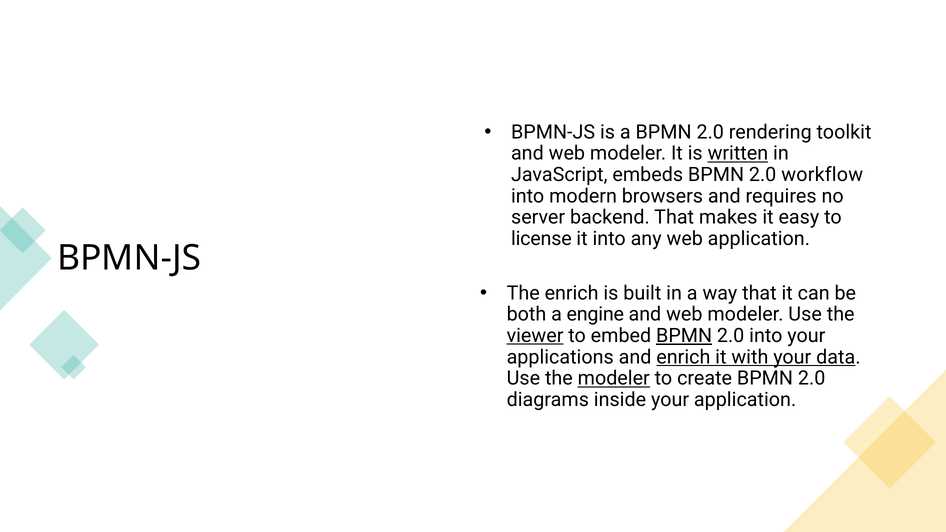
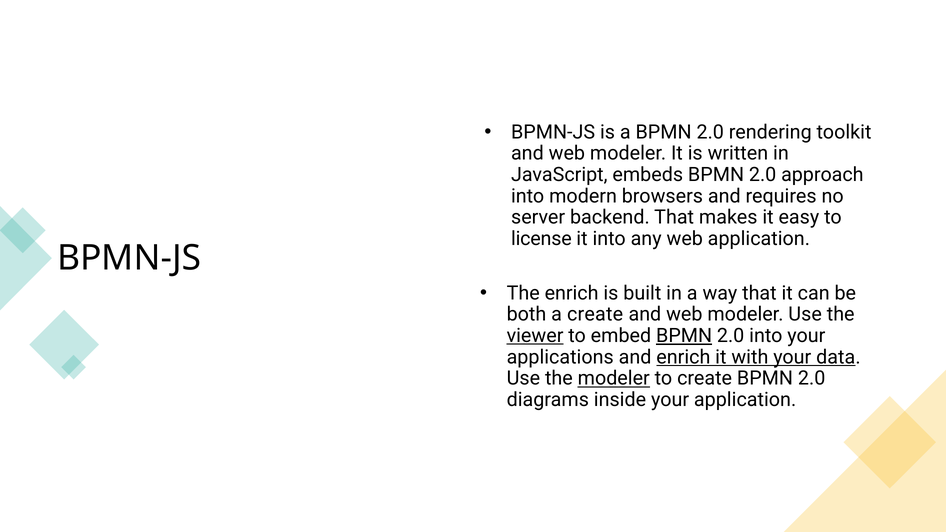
written underline: present -> none (738, 153)
workflow: workflow -> approach (822, 175)
a engine: engine -> create (595, 314)
